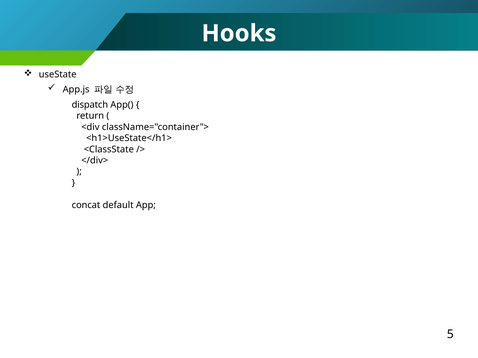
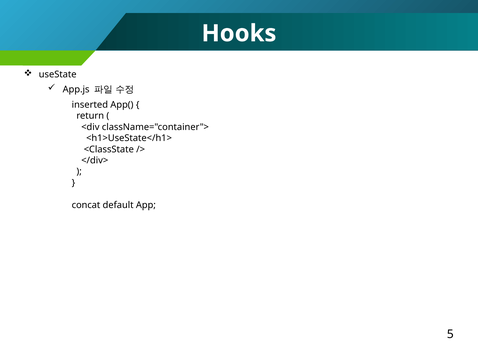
dispatch: dispatch -> inserted (90, 105)
